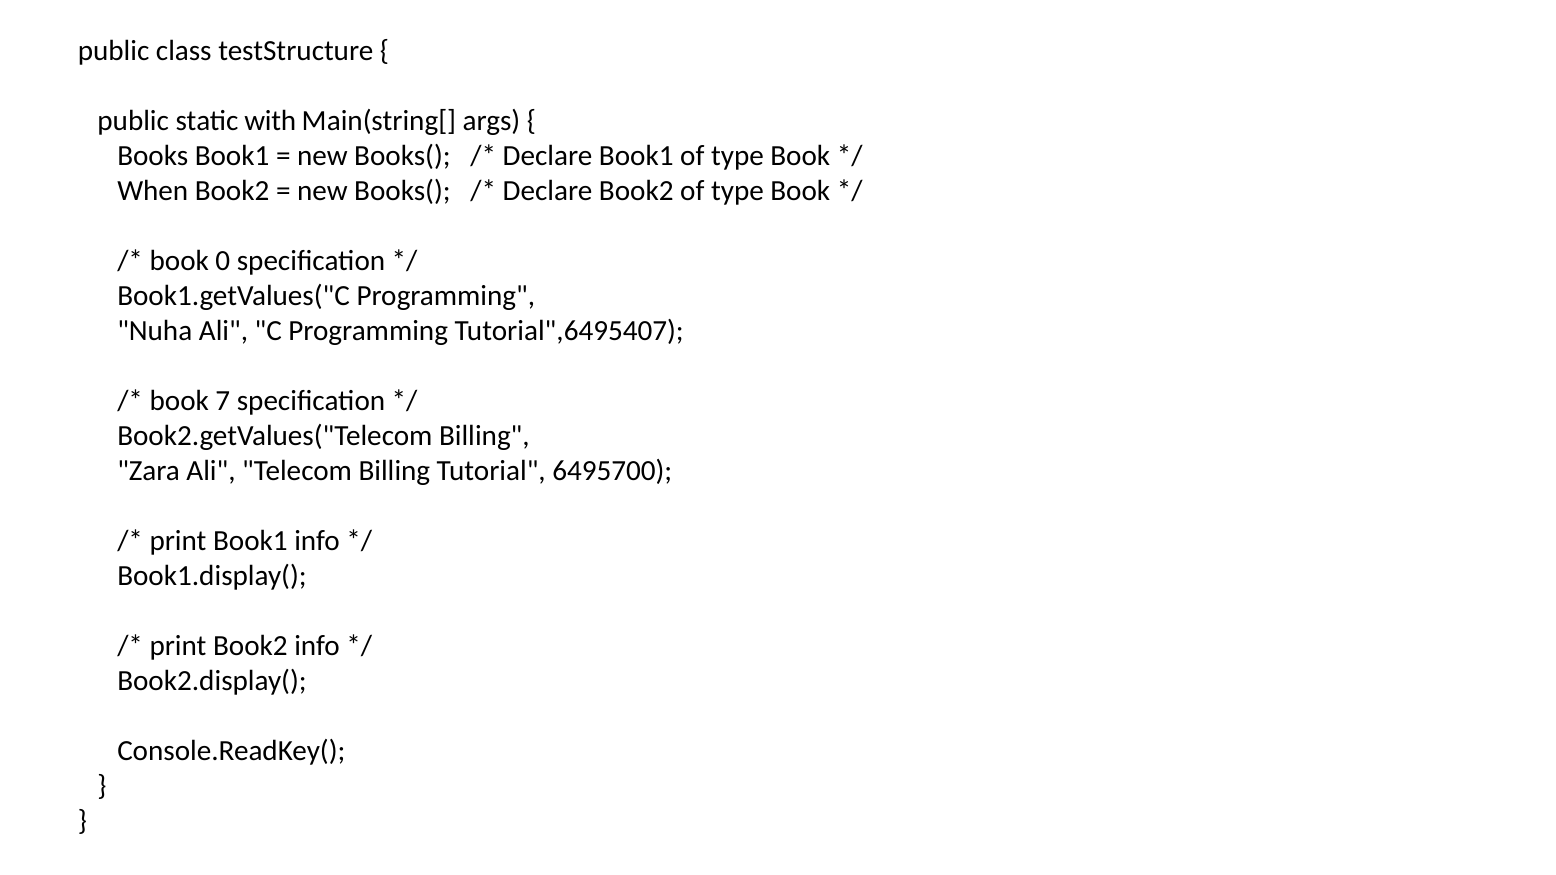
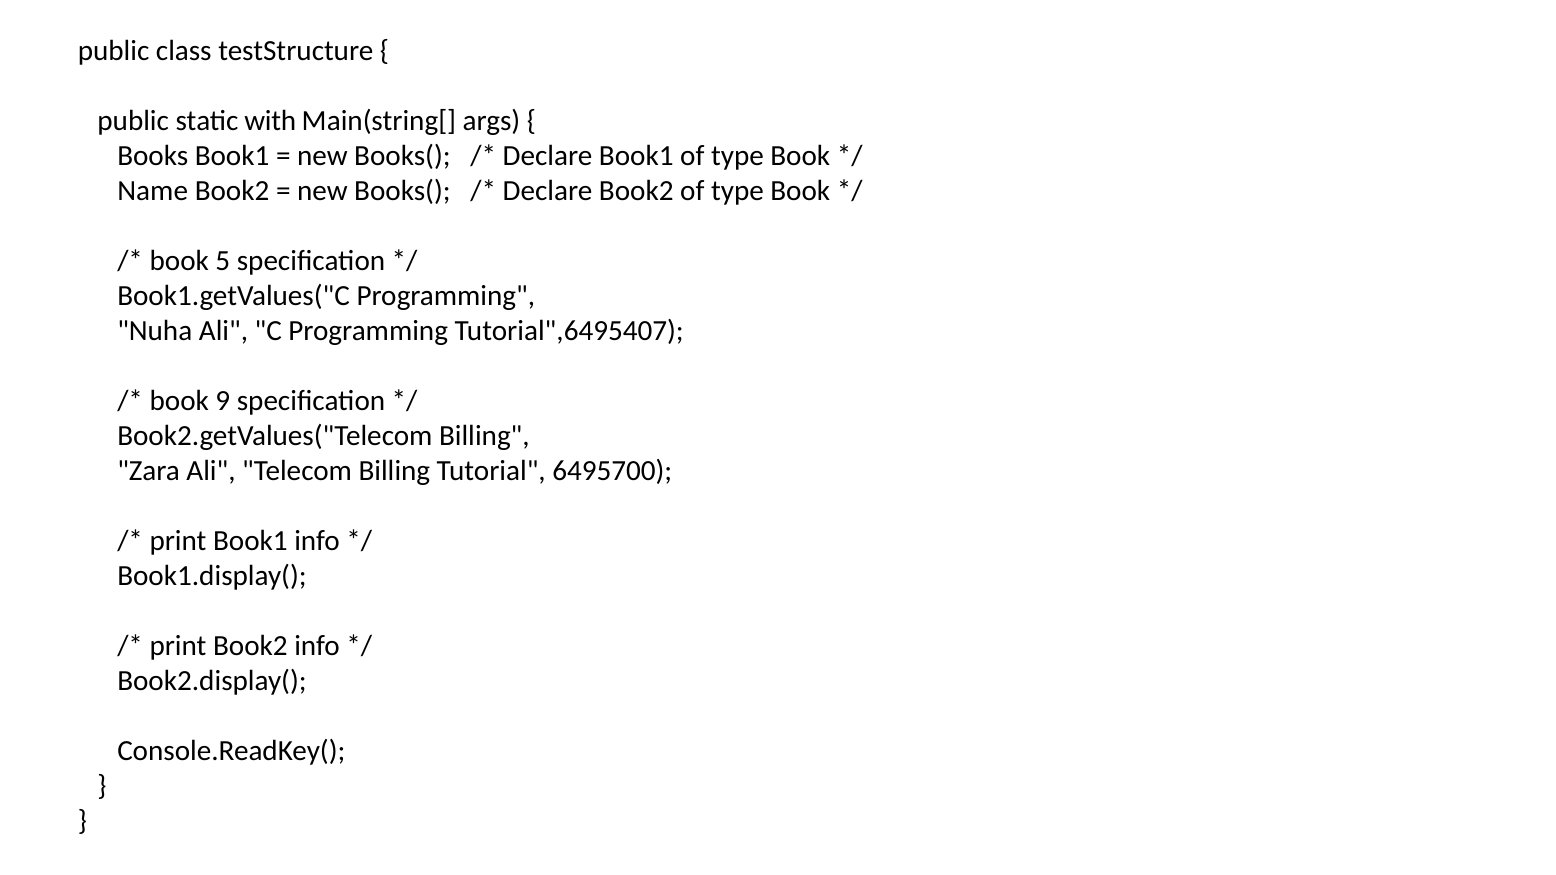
When: When -> Name (153, 190)
0: 0 -> 5 (223, 260)
7: 7 -> 9 (223, 401)
